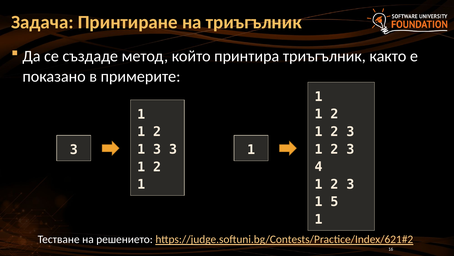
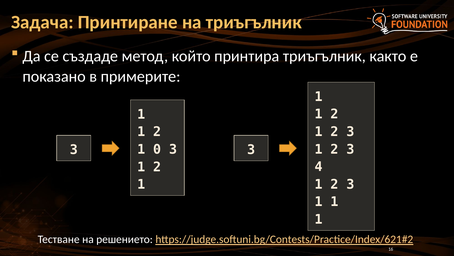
3: 3 -> 0 (157, 149)
1: 1 -> 3 (251, 149)
5: 5 -> 1 (334, 201)
